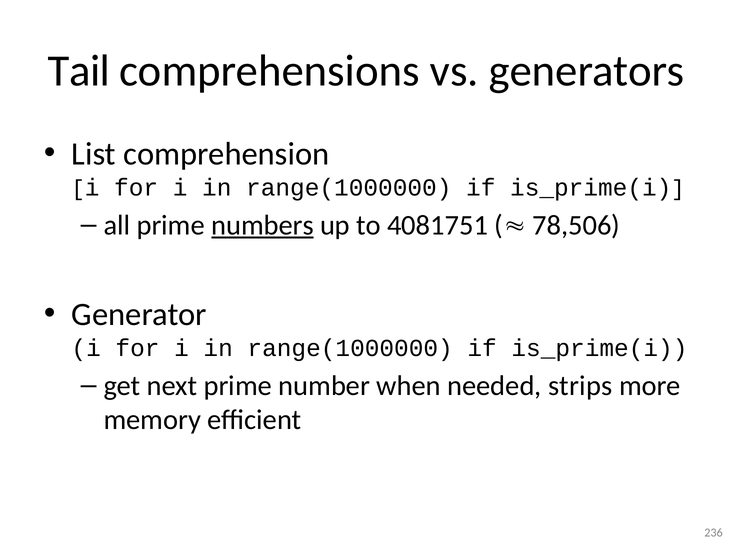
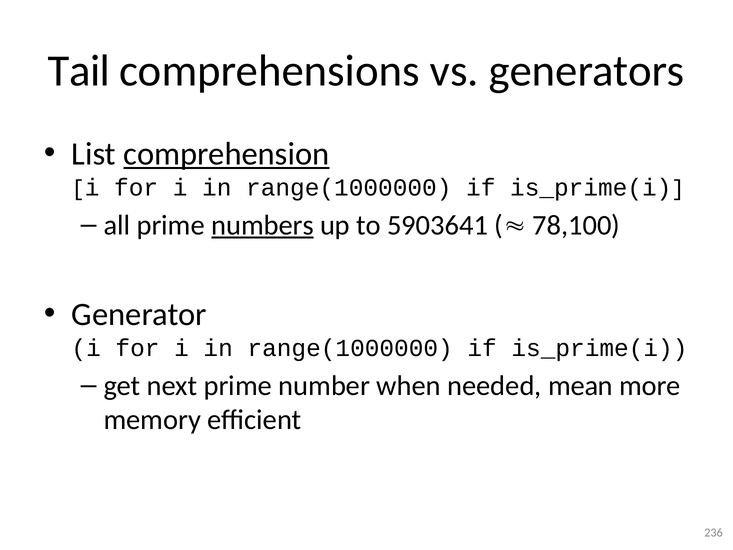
comprehension underline: none -> present (226, 154)
4081751: 4081751 -> 5903641 (437, 225)
78,506: 78,506 -> 78,100 (576, 225)
strips: strips -> mean (580, 386)
